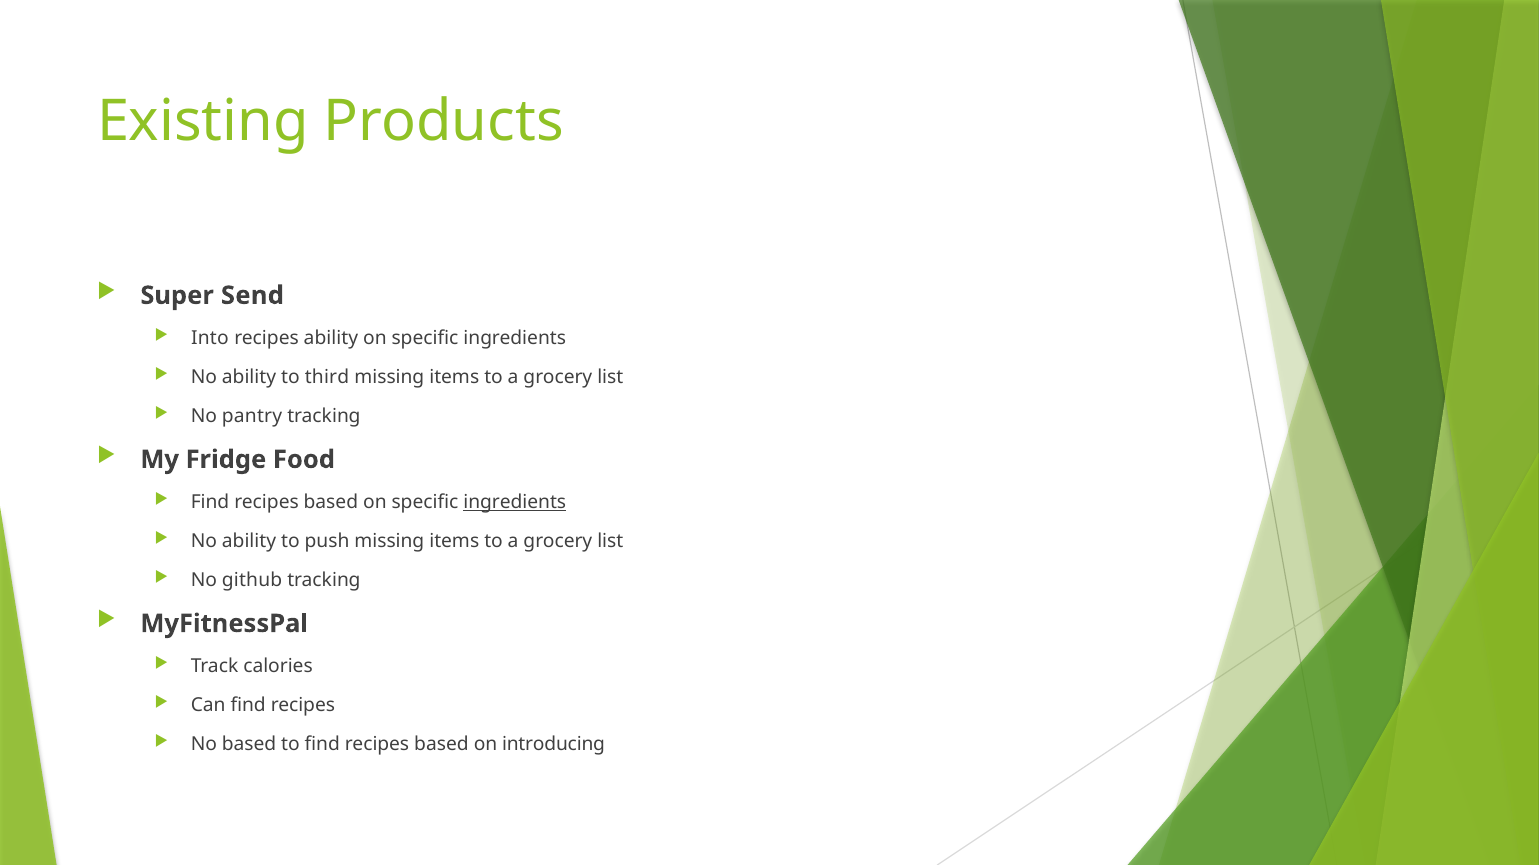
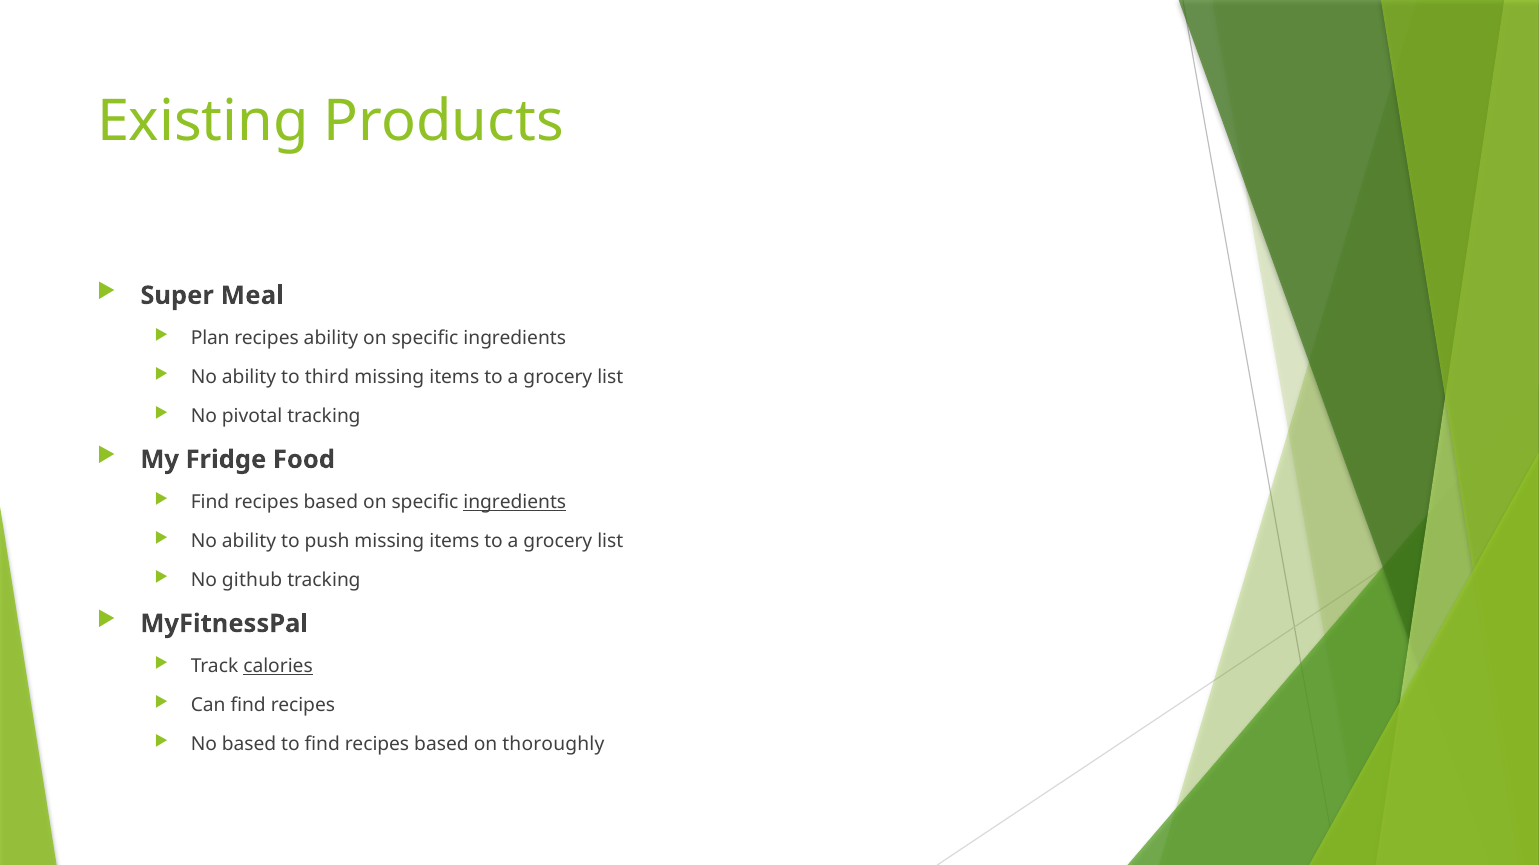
Send: Send -> Meal (252, 296)
Into: Into -> Plan (210, 338)
pantry: pantry -> pivotal (252, 416)
calories underline: none -> present (278, 667)
introducing: introducing -> thoroughly (553, 745)
